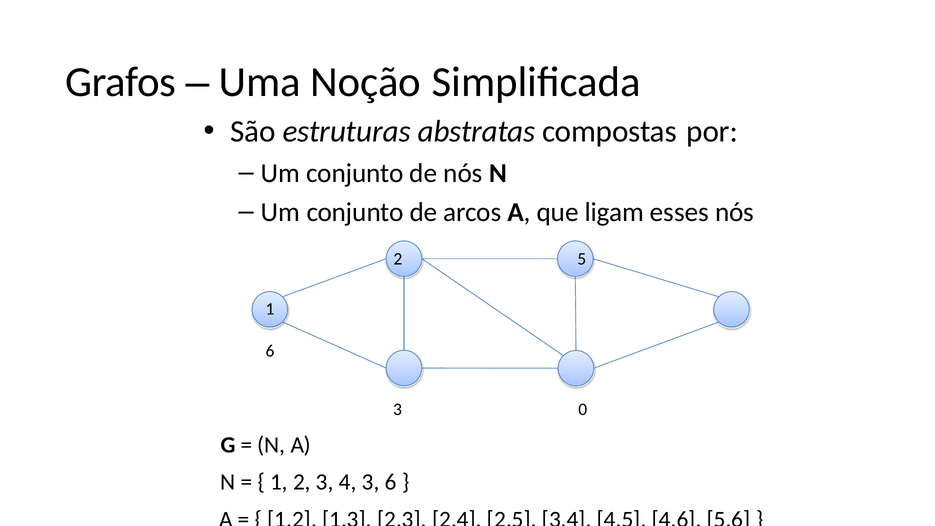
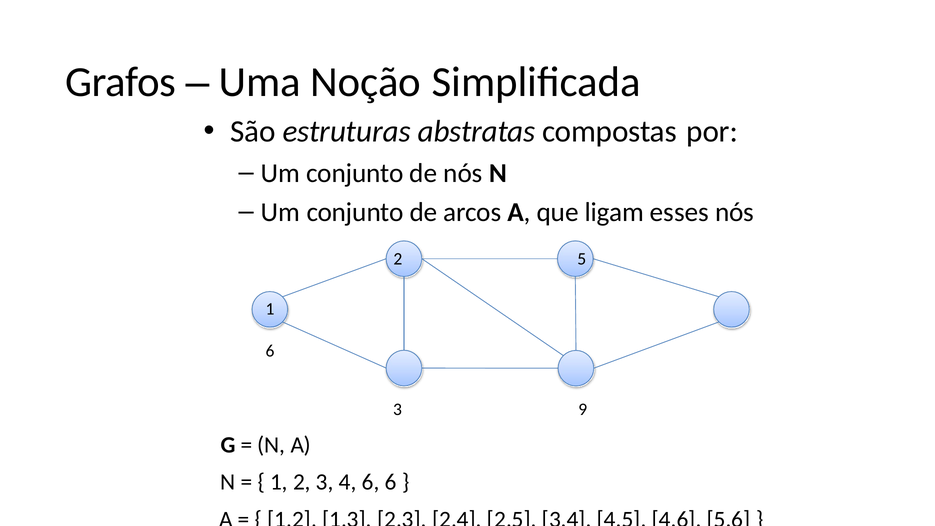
0: 0 -> 9 (583, 409)
4 3: 3 -> 6 (371, 482)
